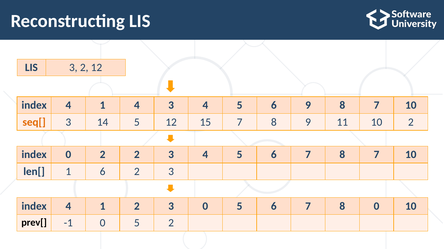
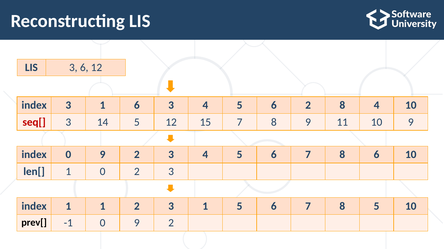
3 2: 2 -> 6 (84, 68)
4: 4 -> 3 (68, 106)
1 4: 4 -> 6 (137, 106)
6 9: 9 -> 2 (308, 106)
7: 7 -> 4 (377, 106)
seq[ colour: orange -> red (34, 122)
10 2: 2 -> 9 (411, 122)
index 0 2: 2 -> 9 (103, 155)
7 8 7: 7 -> 6 (377, 155)
1 6: 6 -> 0 (103, 172)
4: 4 -> 1 (68, 207)
2 3 0: 0 -> 1 (205, 207)
8 0: 0 -> 5 (377, 207)
-1 0 5: 5 -> 9 (137, 224)
